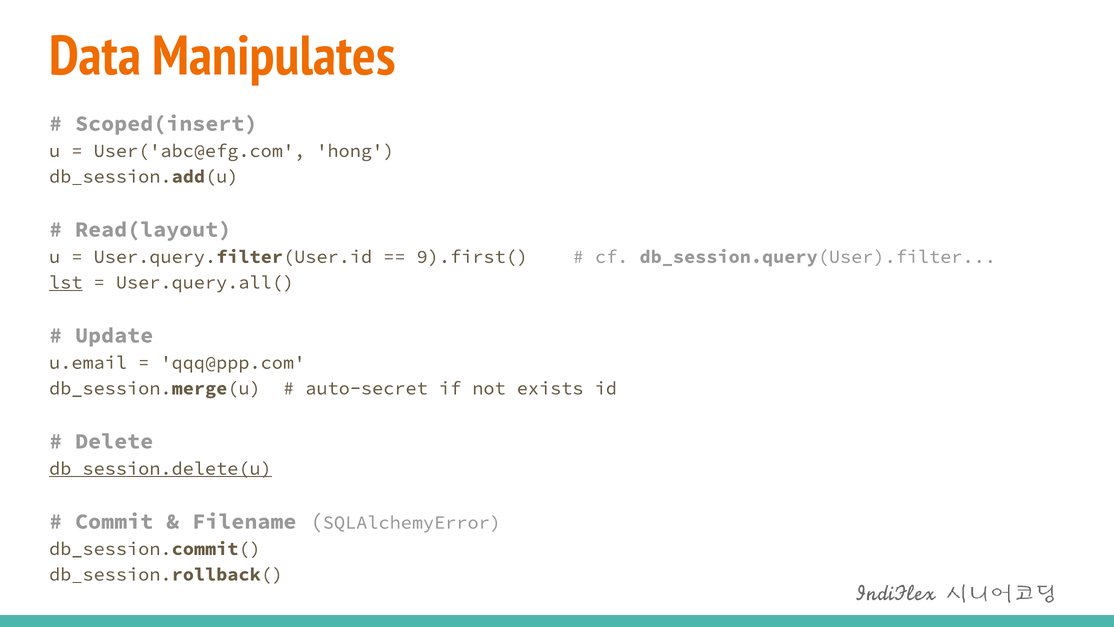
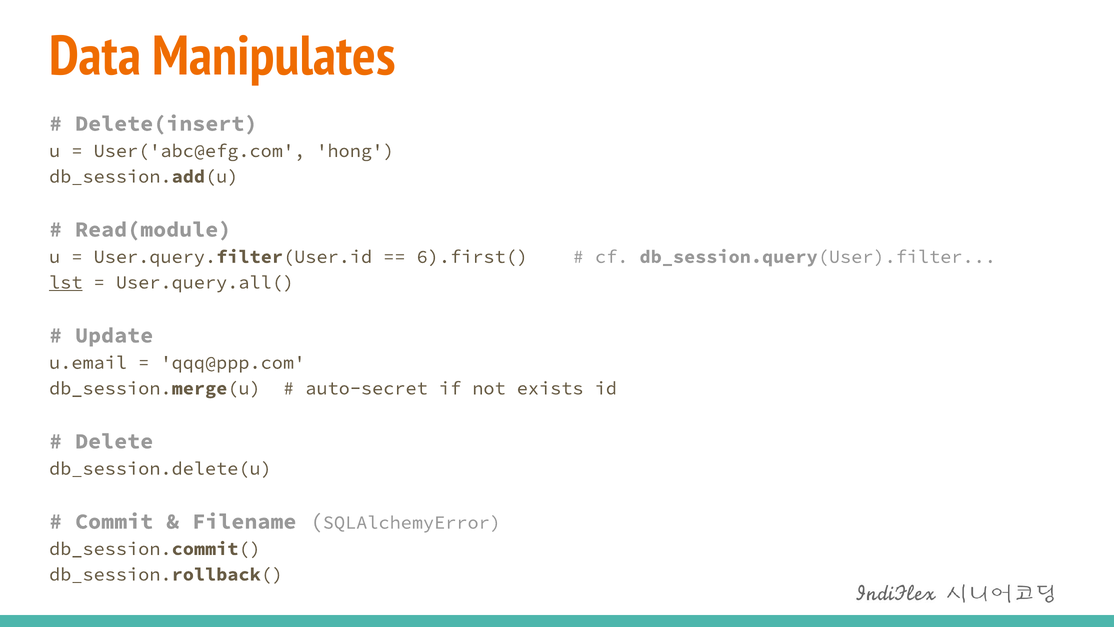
Scoped(insert: Scoped(insert -> Delete(insert (166, 124)
Read(layout: Read(layout -> Read(module (153, 229)
9).first(: 9).first( -> 6).first( (472, 257)
db_session.delete(u underline: present -> none (160, 468)
